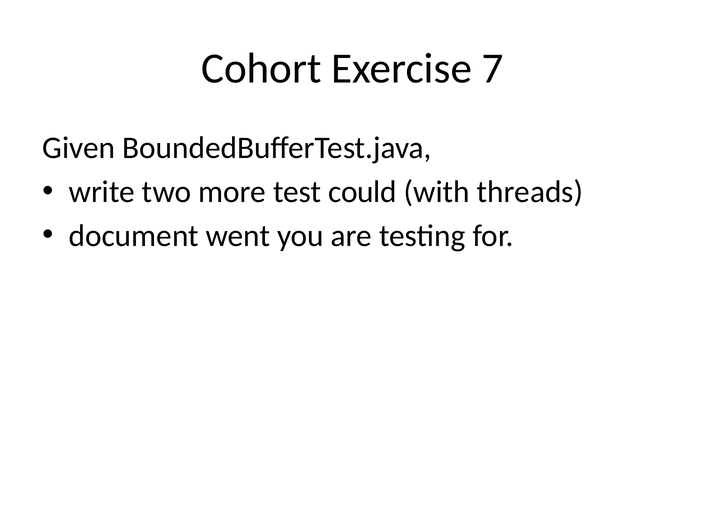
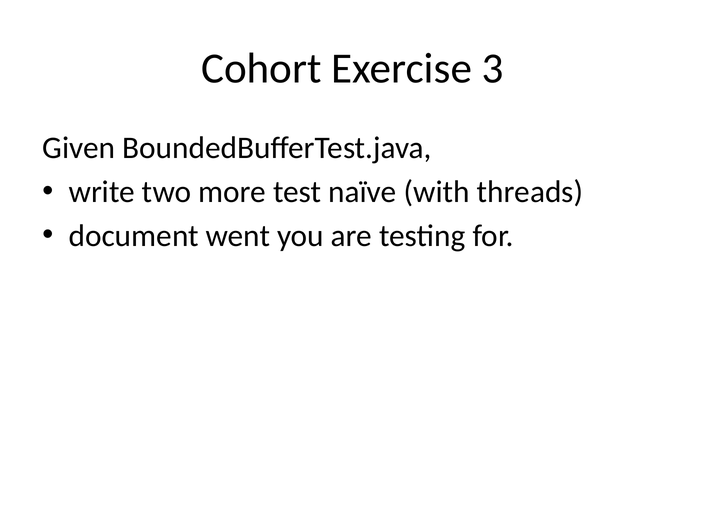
7: 7 -> 3 (493, 68)
could: could -> naïve (362, 192)
